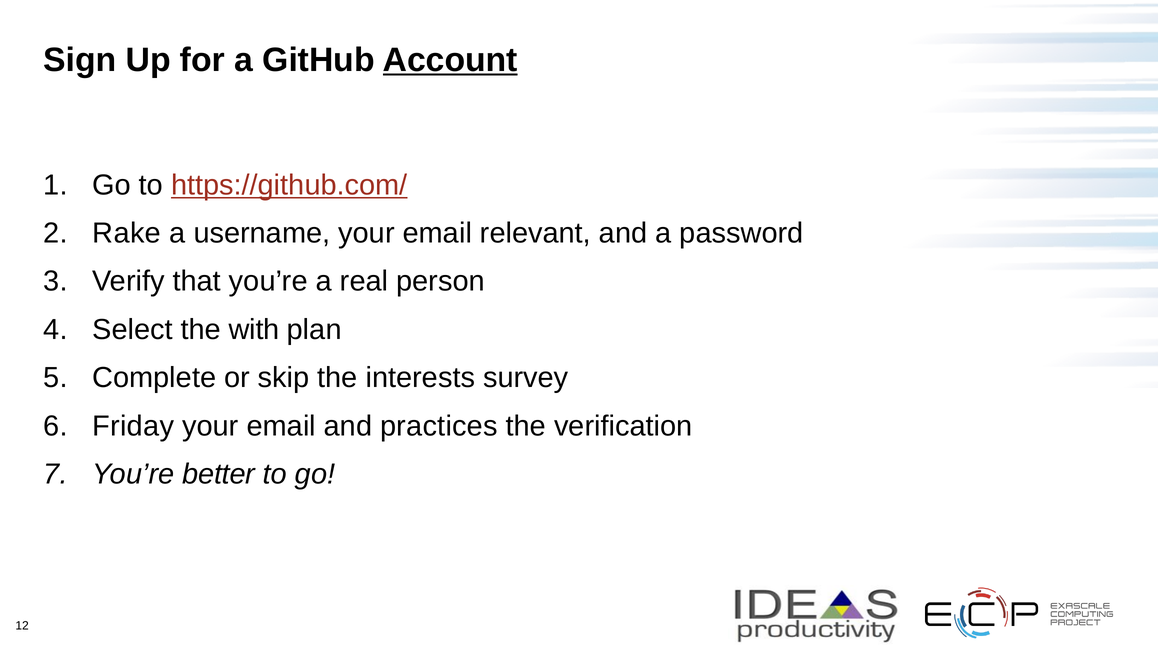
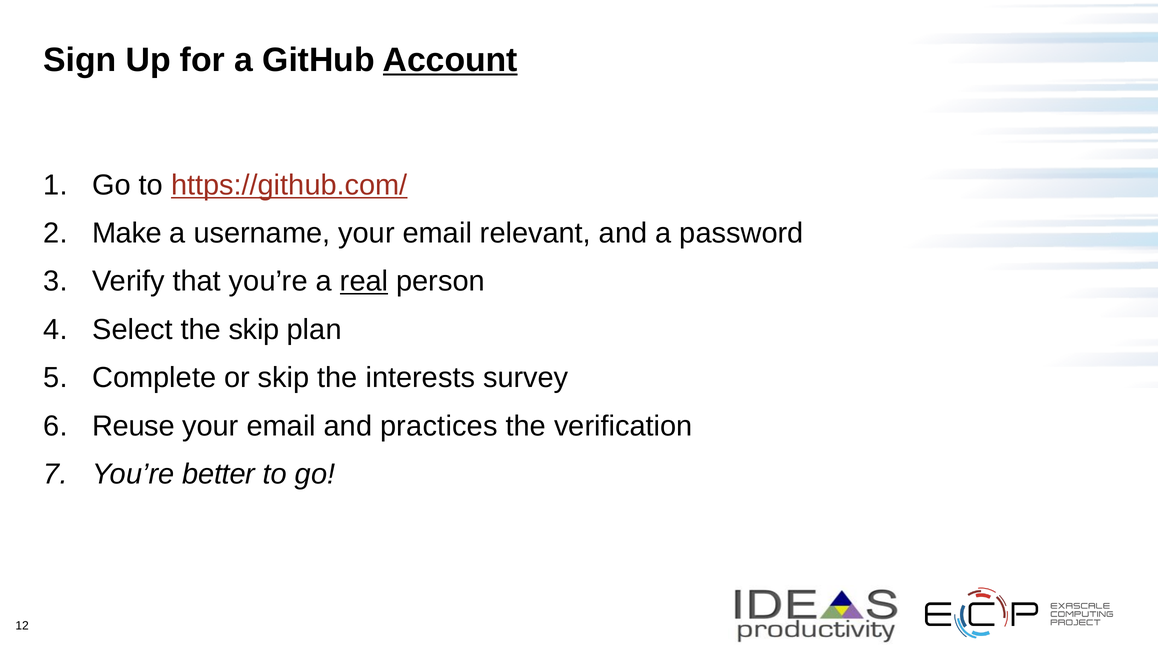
Rake: Rake -> Make (127, 233)
real underline: none -> present (364, 281)
the with: with -> skip (254, 329)
Friday: Friday -> Reuse (133, 426)
